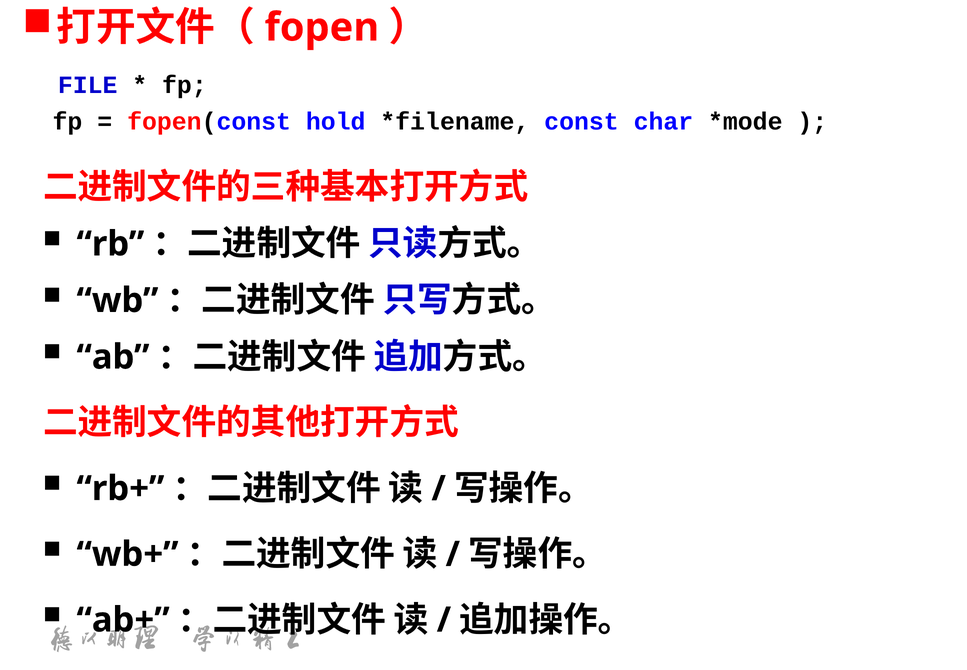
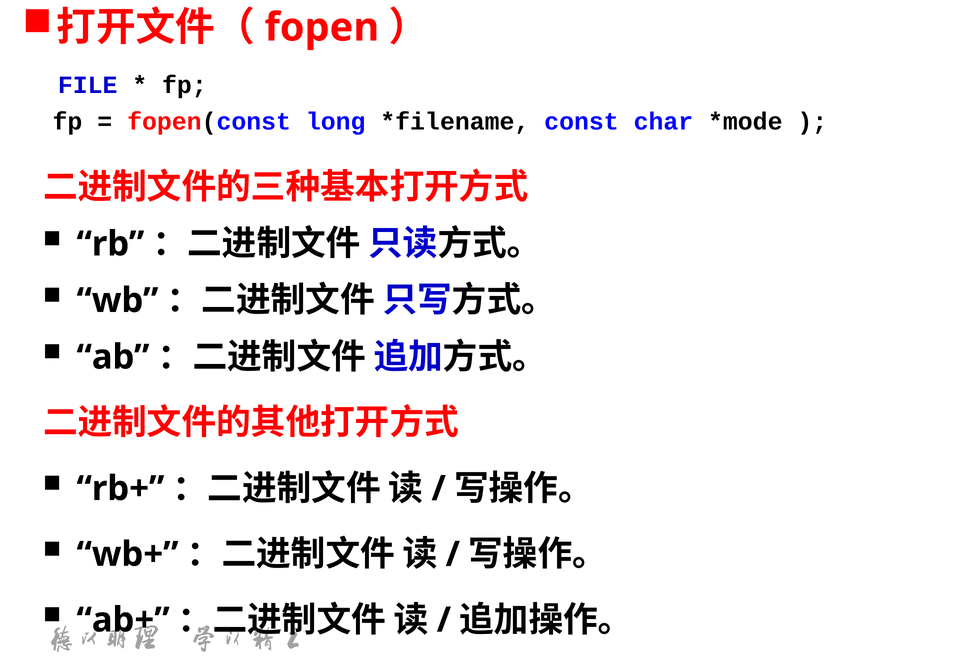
hold: hold -> long (336, 121)
